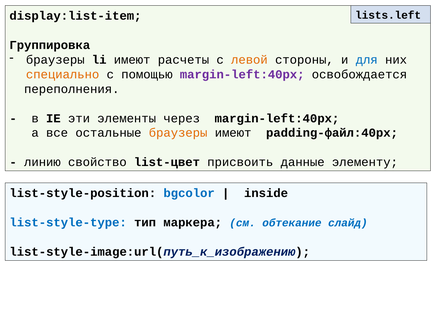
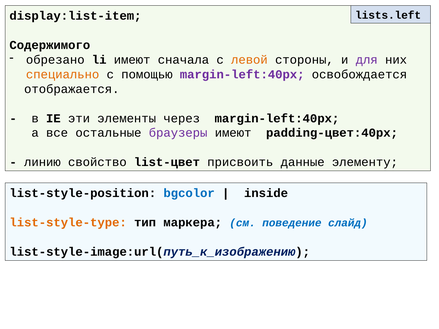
Группировка: Группировка -> Содержимого (50, 45)
браузеры: браузеры -> обрезано (55, 60)
расчеты: расчеты -> сначала (183, 60)
для colour: blue -> purple (367, 60)
переполнения: переполнения -> отображается (72, 89)
браузеры colour: orange -> purple (178, 133)
padding-файл:40px: padding-файл:40px -> padding-цвет:40px (332, 133)
list-style-type colour: blue -> orange (68, 223)
обтекание: обтекание -> поведение (292, 223)
